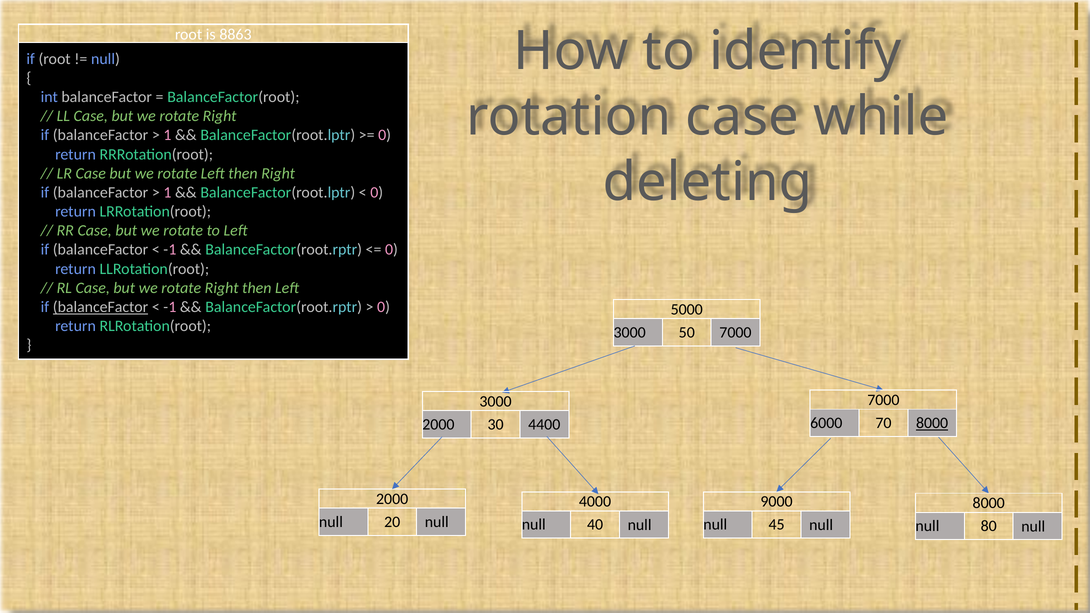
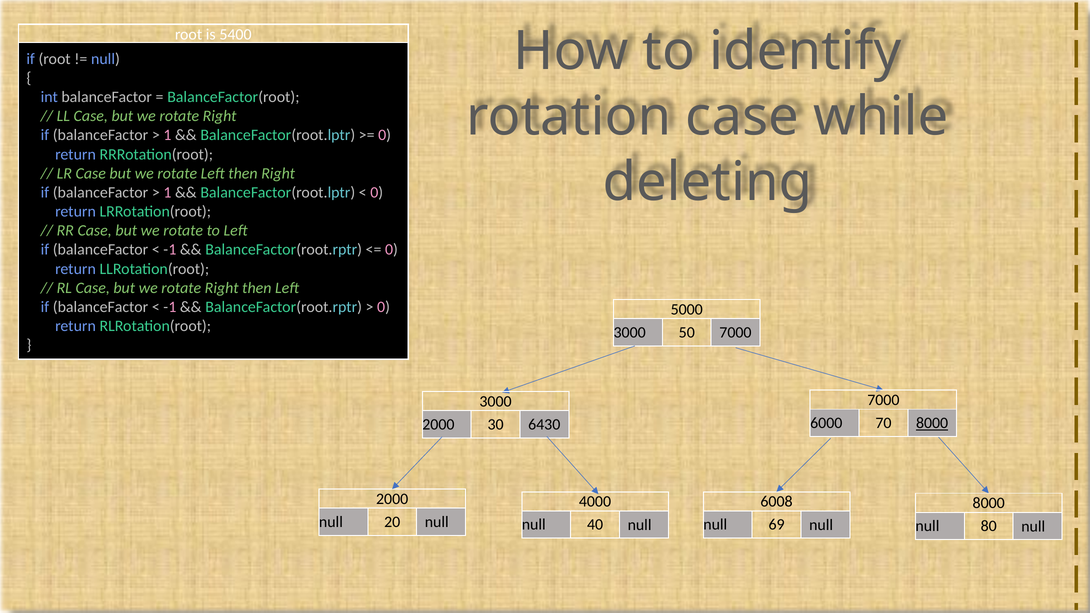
8863: 8863 -> 5400 (235, 34)
balanceFactor underline: present -> none (101, 307)
4400: 4400 -> 6430 (544, 425)
9000: 9000 -> 6008 (777, 502)
45: 45 -> 69 (777, 525)
